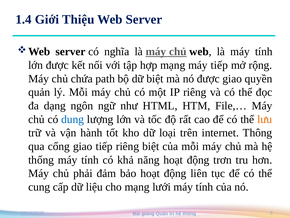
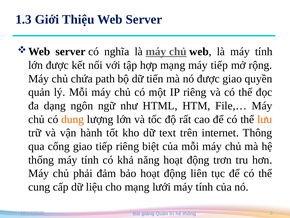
1.4: 1.4 -> 1.3 (24, 19)
dữ biệt: biệt -> tiến (155, 79)
dung colour: blue -> orange (73, 119)
loại: loại -> text (168, 133)
